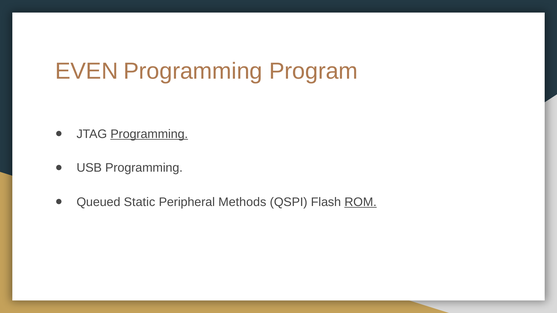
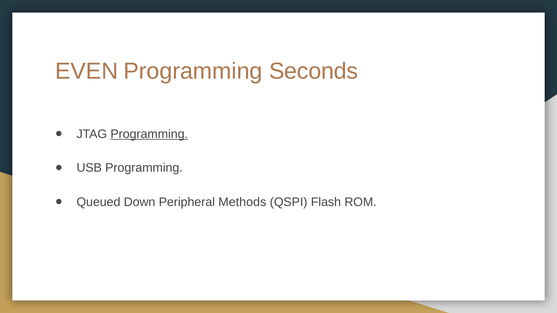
Program: Program -> Seconds (314, 71)
Static: Static -> Down (140, 202)
ROM underline: present -> none (361, 202)
